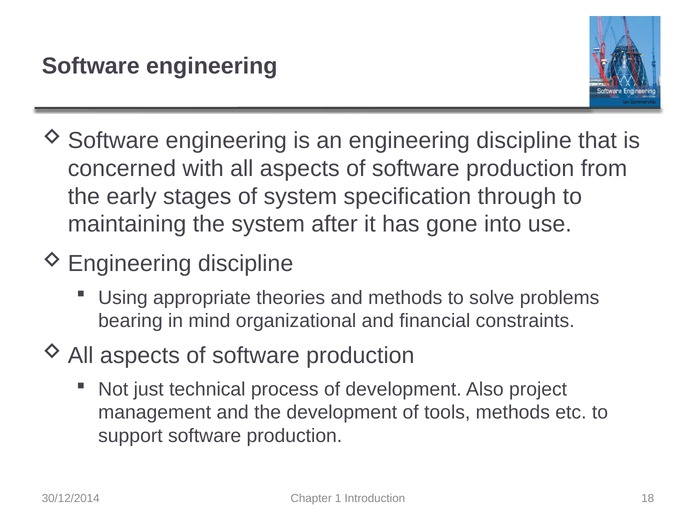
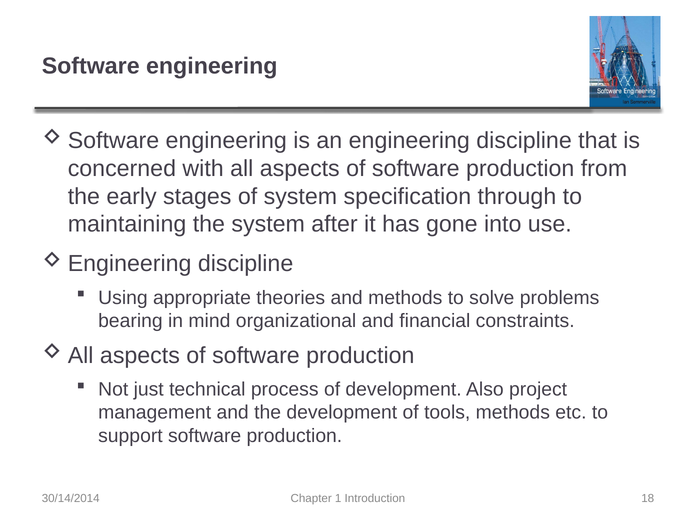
30/12/2014: 30/12/2014 -> 30/14/2014 (71, 499)
